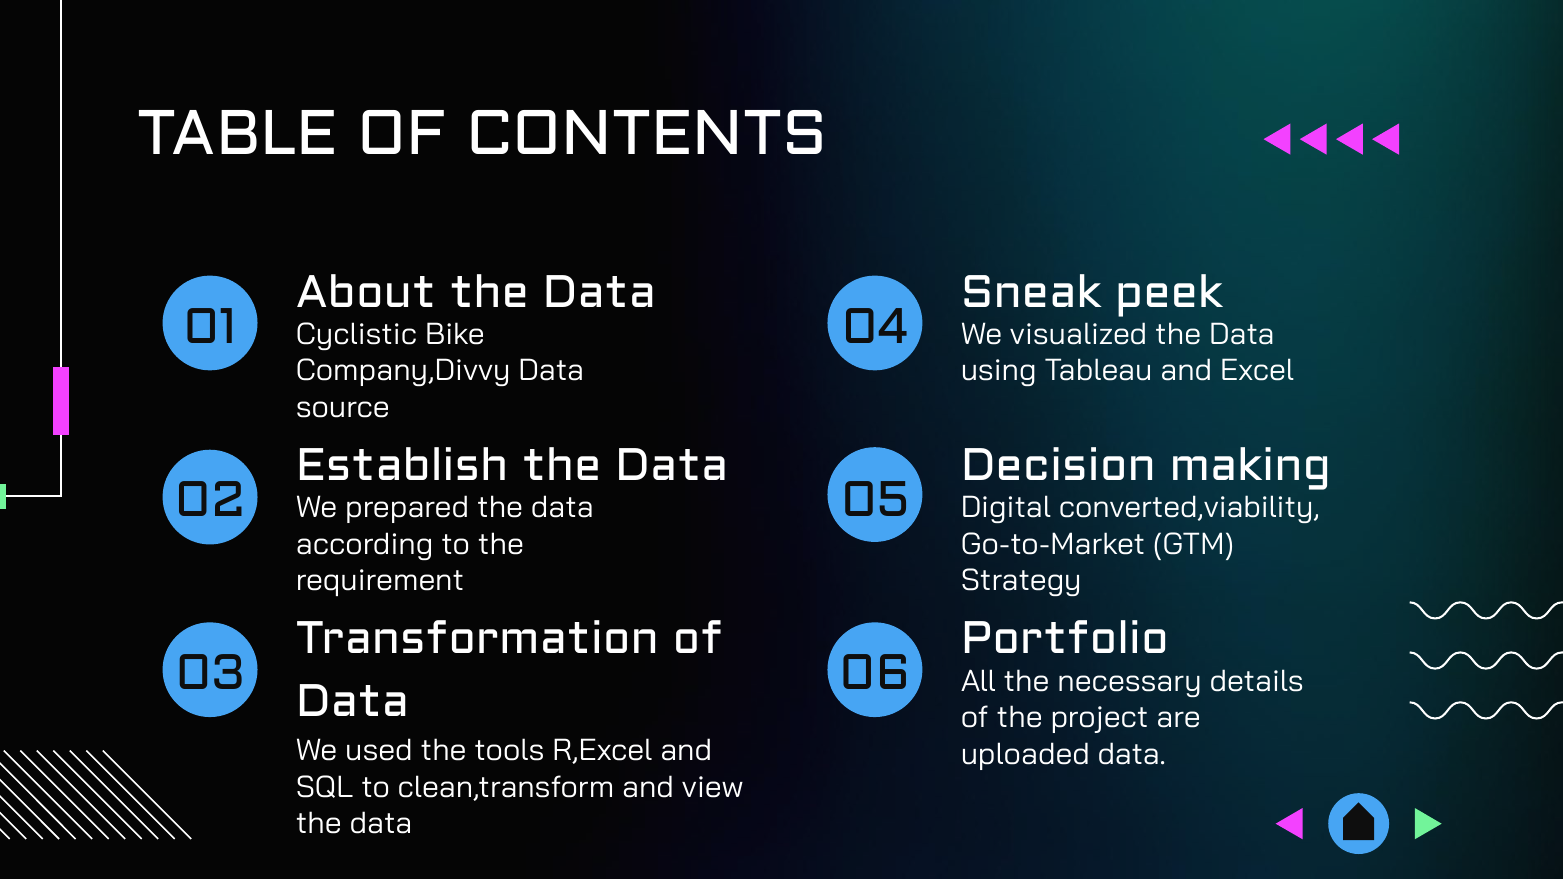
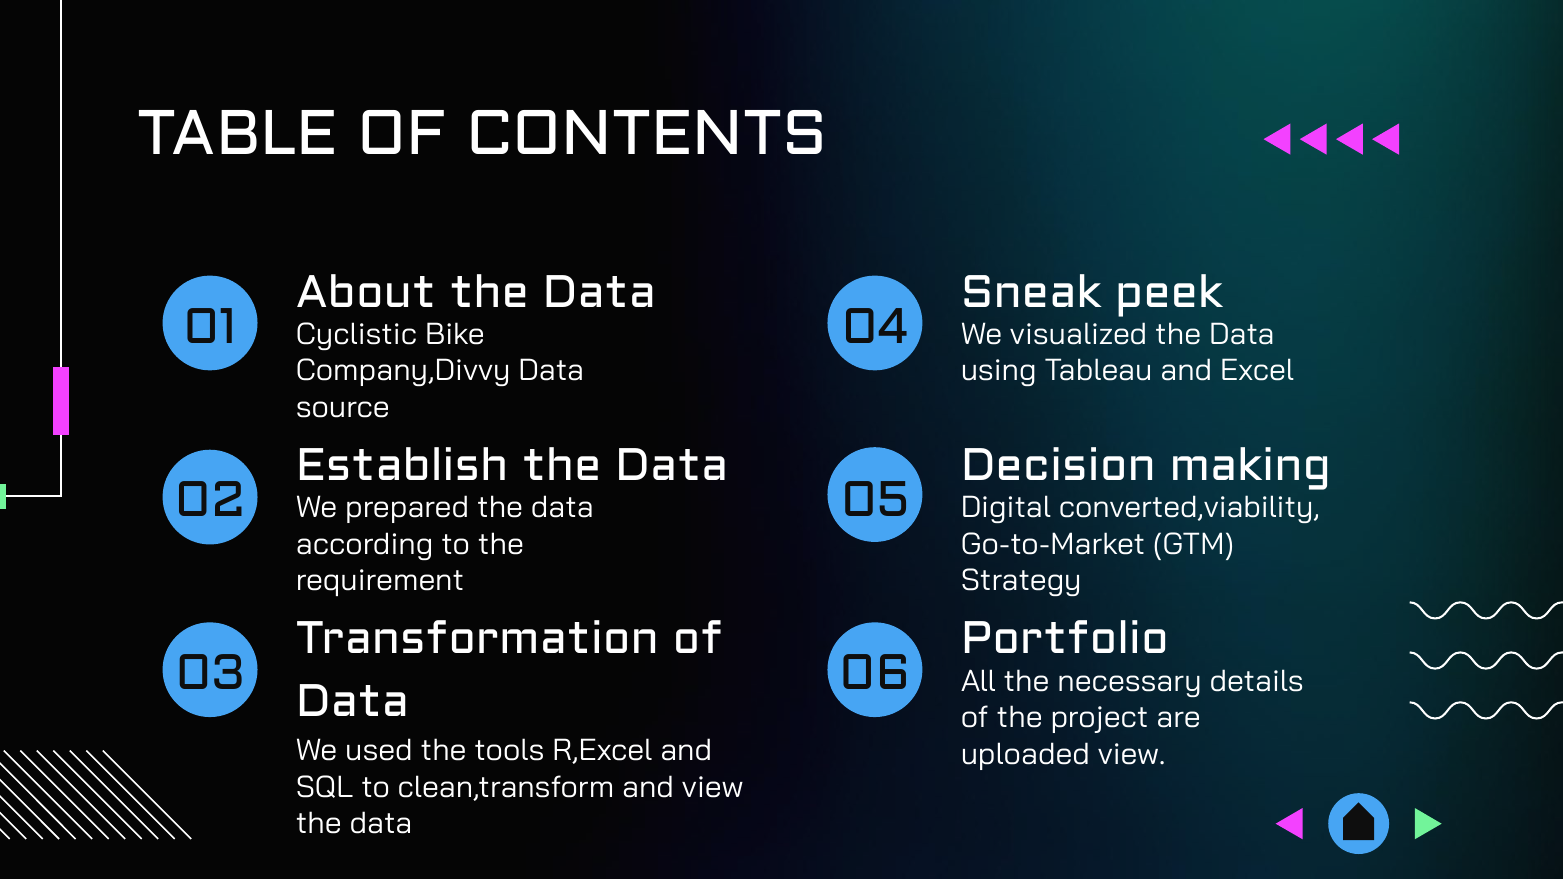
uploaded data: data -> view (1132, 754)
